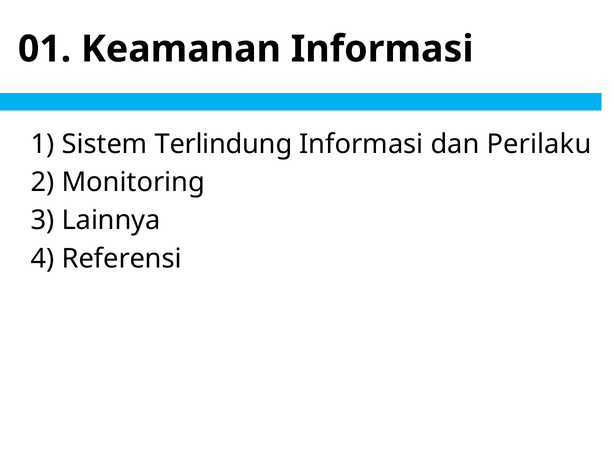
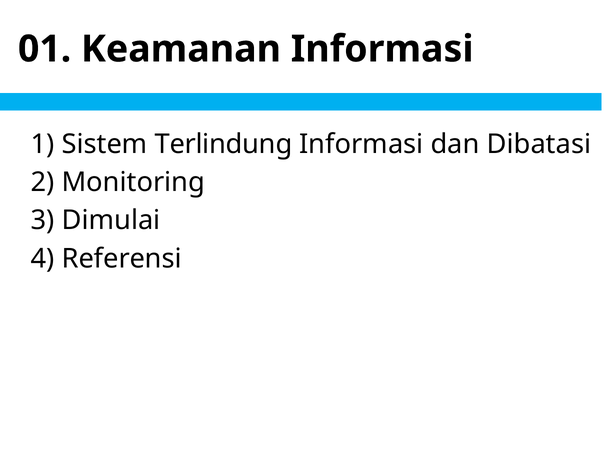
Perilaku: Perilaku -> Dibatasi (539, 144)
Lainnya: Lainnya -> Dimulai (111, 220)
